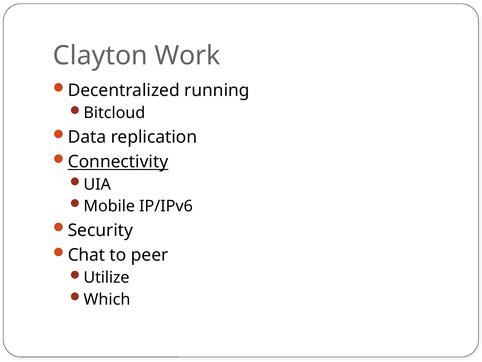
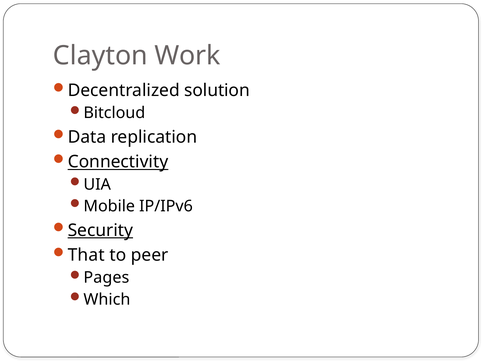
running: running -> solution (217, 90)
Security underline: none -> present (100, 230)
Chat: Chat -> That (86, 255)
Utilize: Utilize -> Pages (106, 277)
